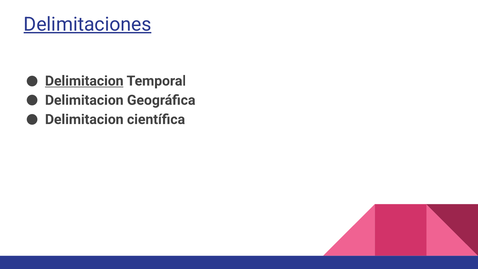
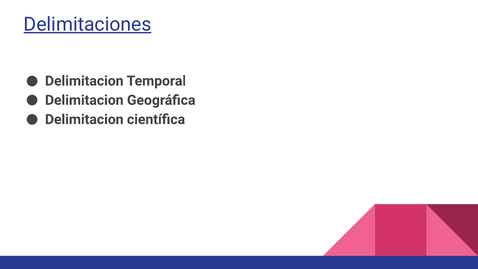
Delimitacion underline: present -> none (84, 81)
